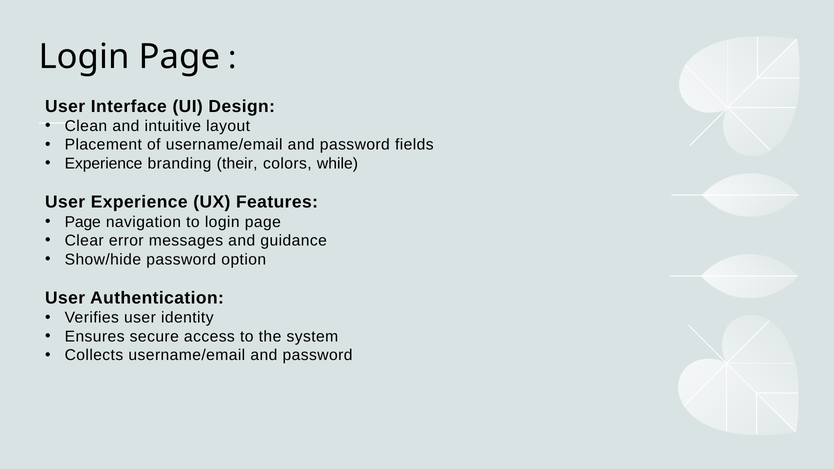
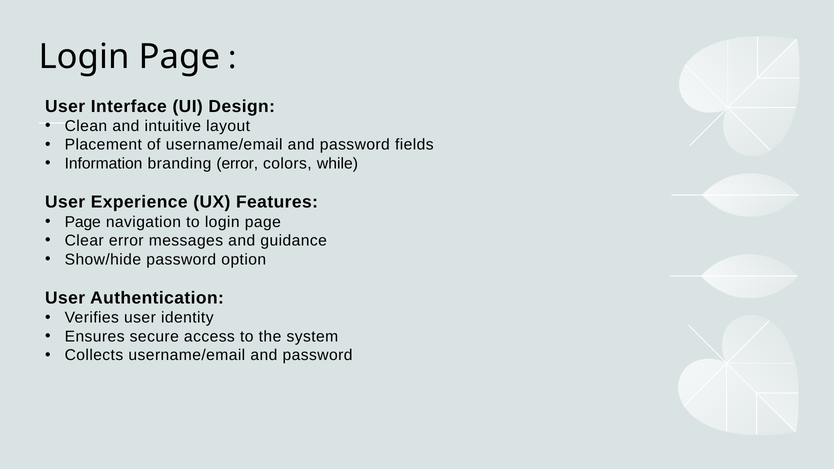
Experience: Experience -> Information (104, 164)
branding their: their -> error (237, 164)
